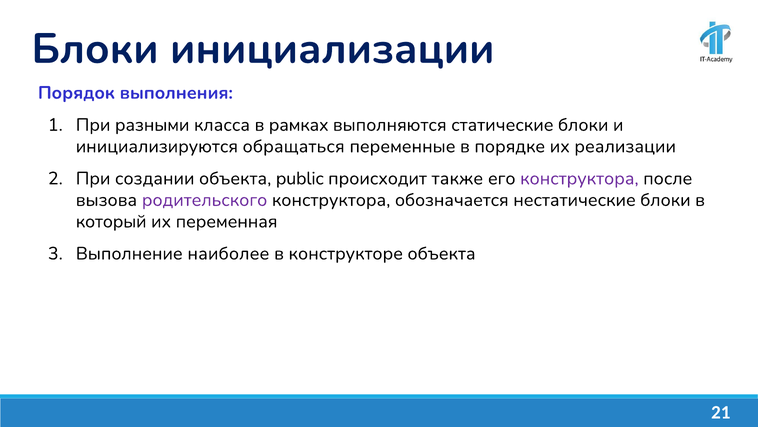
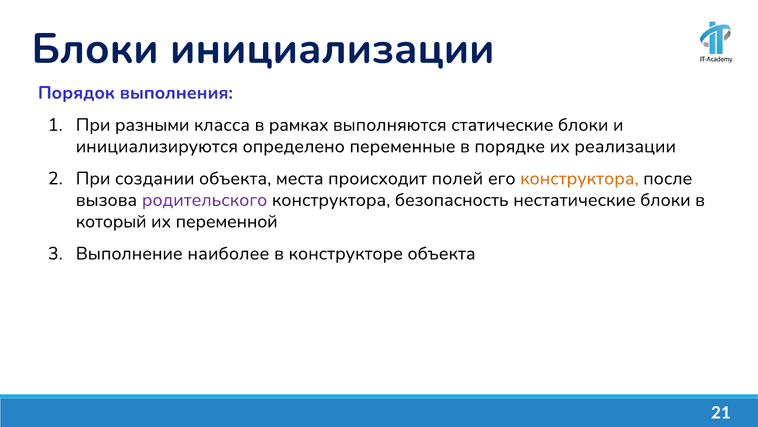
обращаться: обращаться -> определено (294, 146)
public: public -> места (300, 178)
также: также -> полей (457, 178)
конструктора colour: purple -> orange (579, 178)
обозначается: обозначается -> безопасность (452, 200)
переменная: переменная -> переменной (227, 221)
